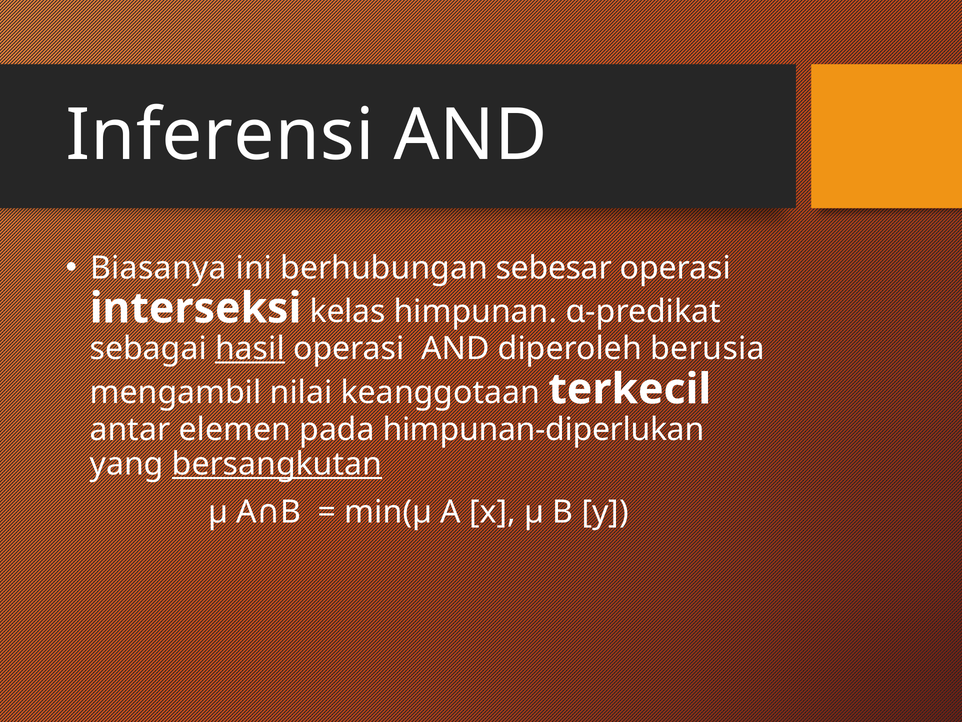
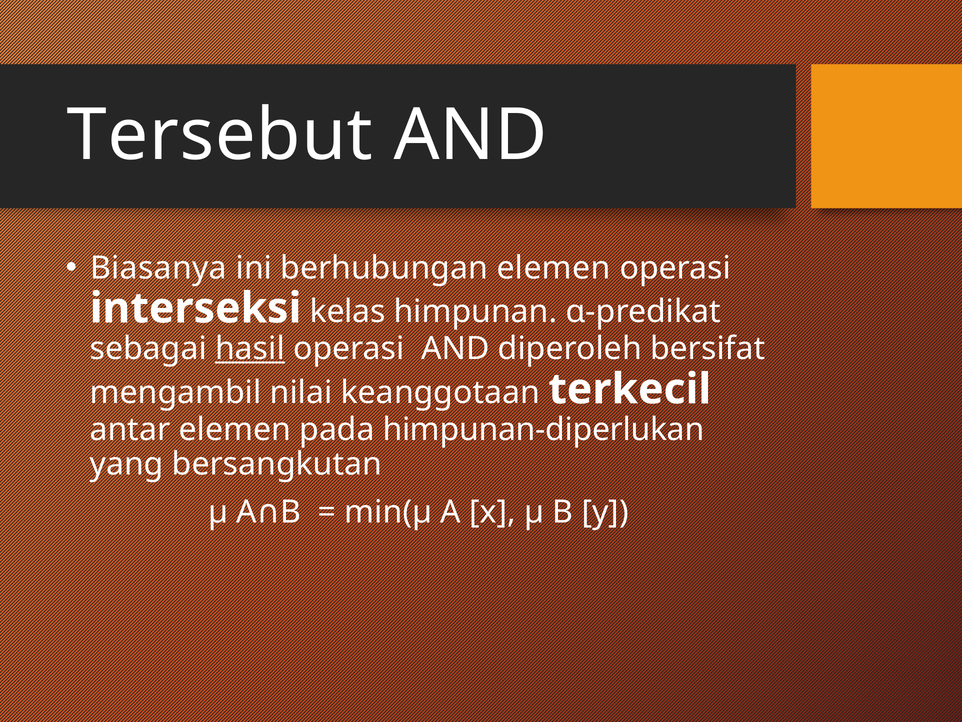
Inferensi: Inferensi -> Tersebut (220, 136)
berhubungan sebesar: sebesar -> elemen (554, 268)
berusia: berusia -> bersifat (708, 349)
bersangkutan underline: present -> none (277, 464)
